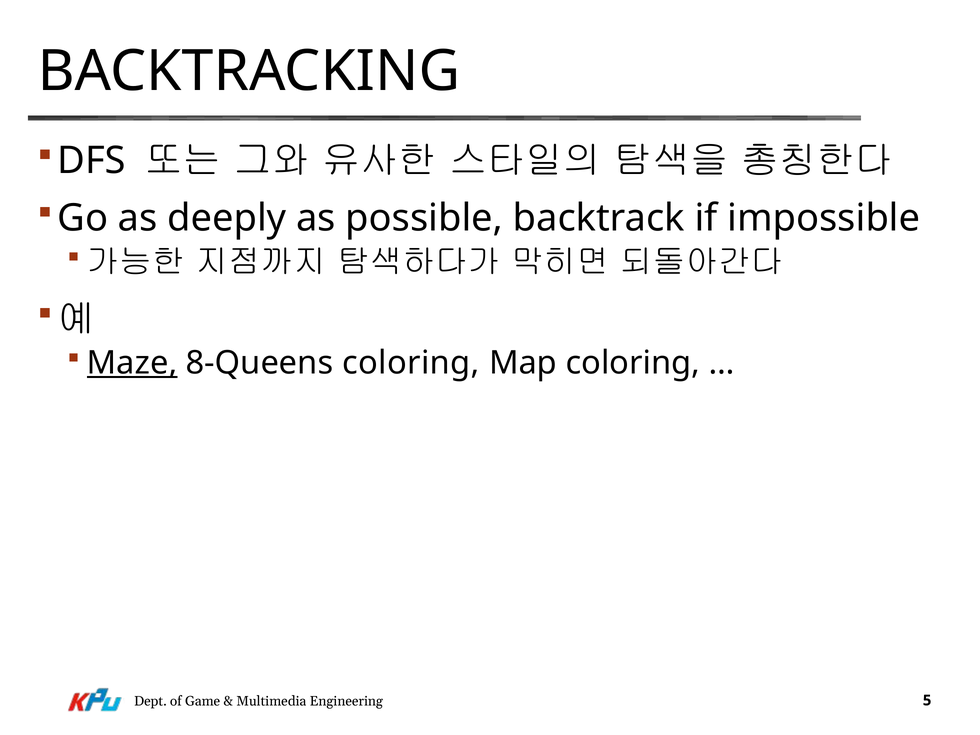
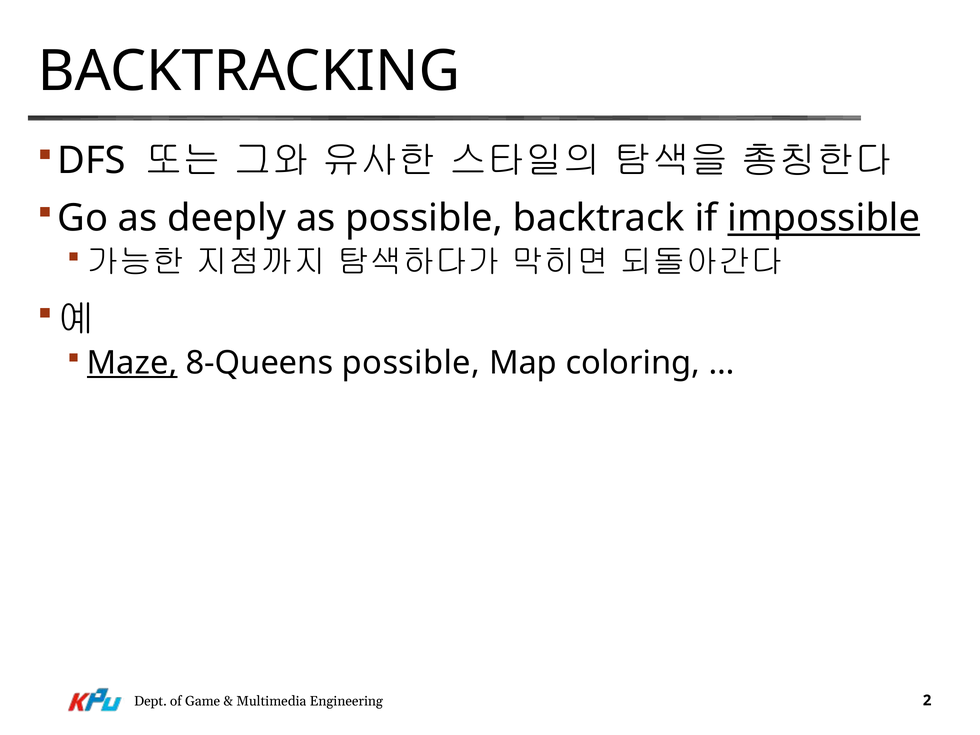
impossible underline: none -> present (824, 218)
8-Queens coloring: coloring -> possible (411, 363)
5: 5 -> 2 (927, 700)
